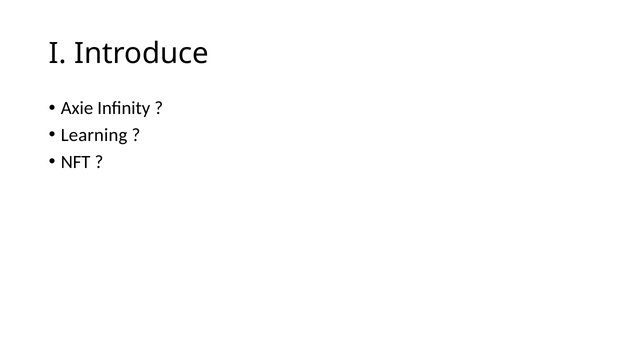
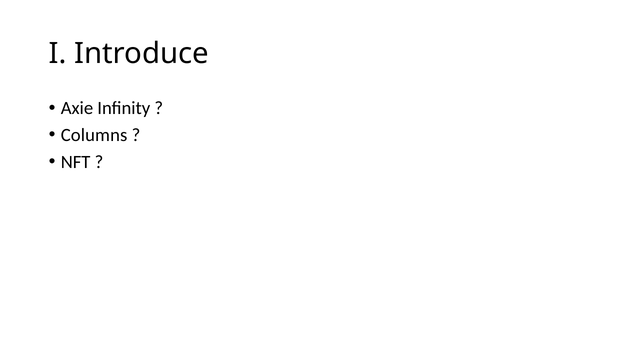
Learning: Learning -> Columns (94, 135)
